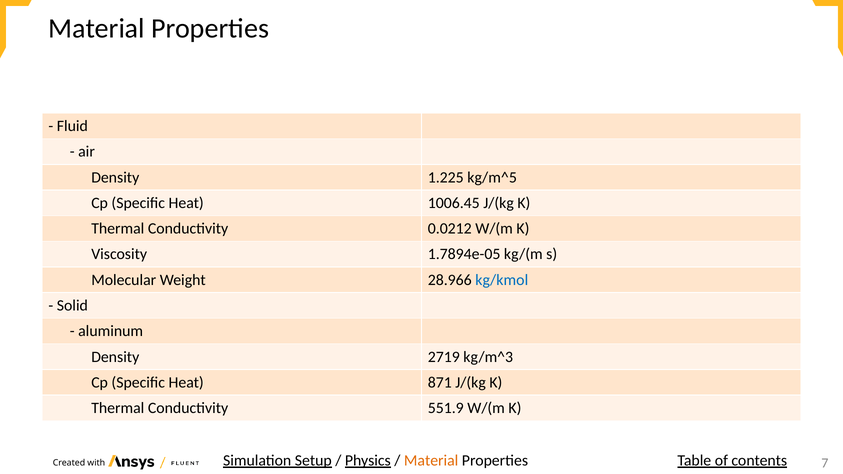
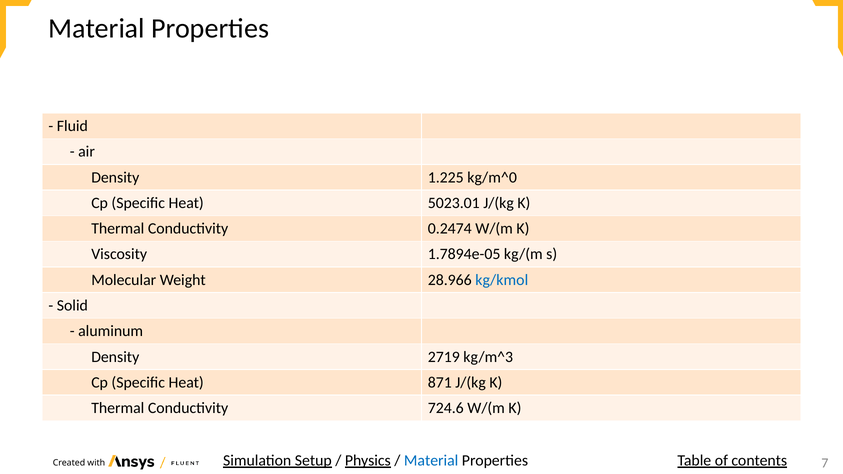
kg/m^5: kg/m^5 -> kg/m^0 (492, 177)
1006.45: 1006.45 -> 5023.01 (454, 203)
0.0212: 0.0212 -> 0.2474 (450, 229)
551.9: 551.9 -> 724.6 (446, 408)
Material colour: orange -> blue (431, 461)
